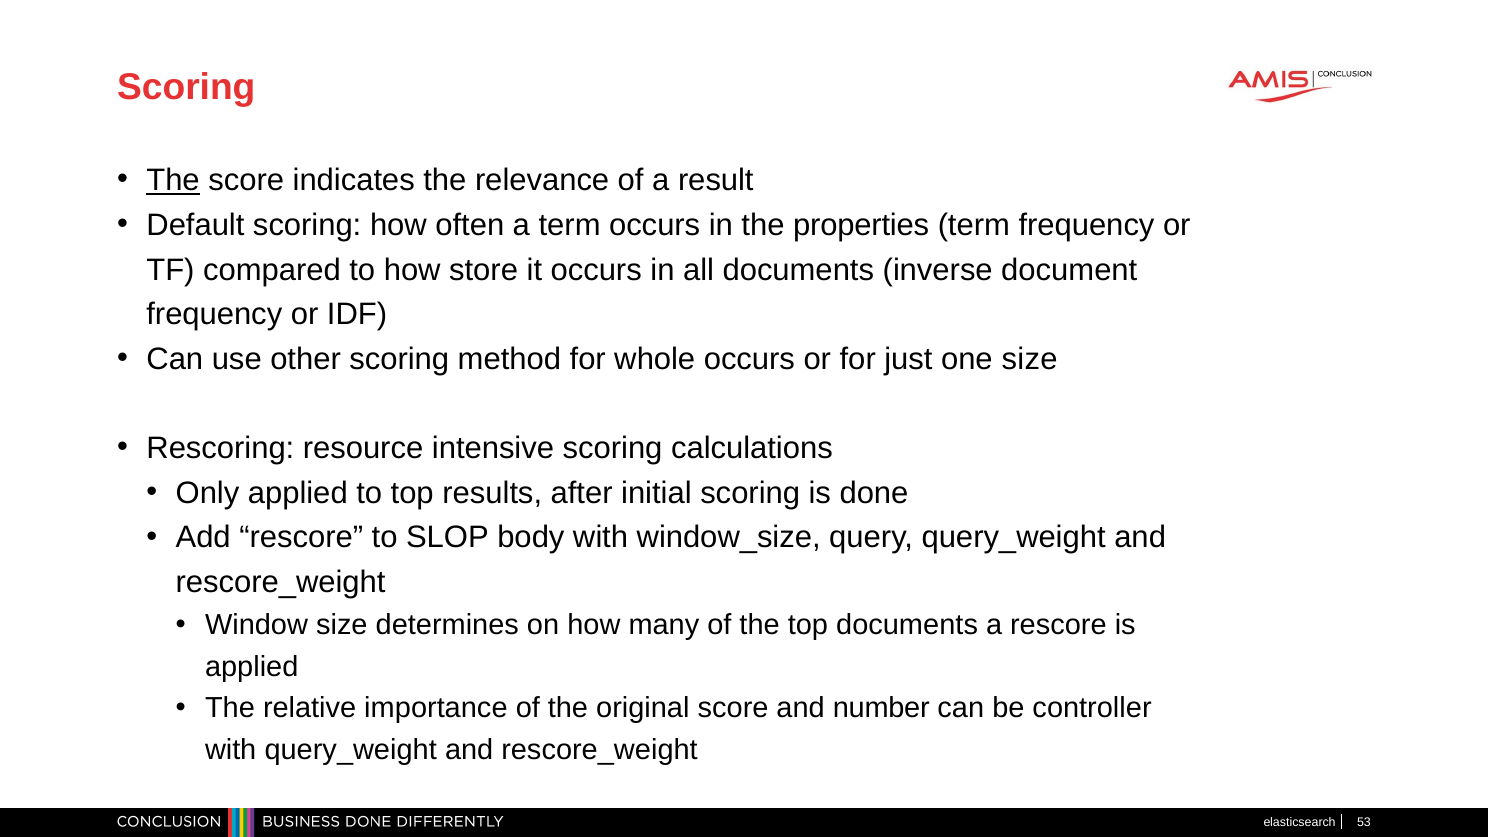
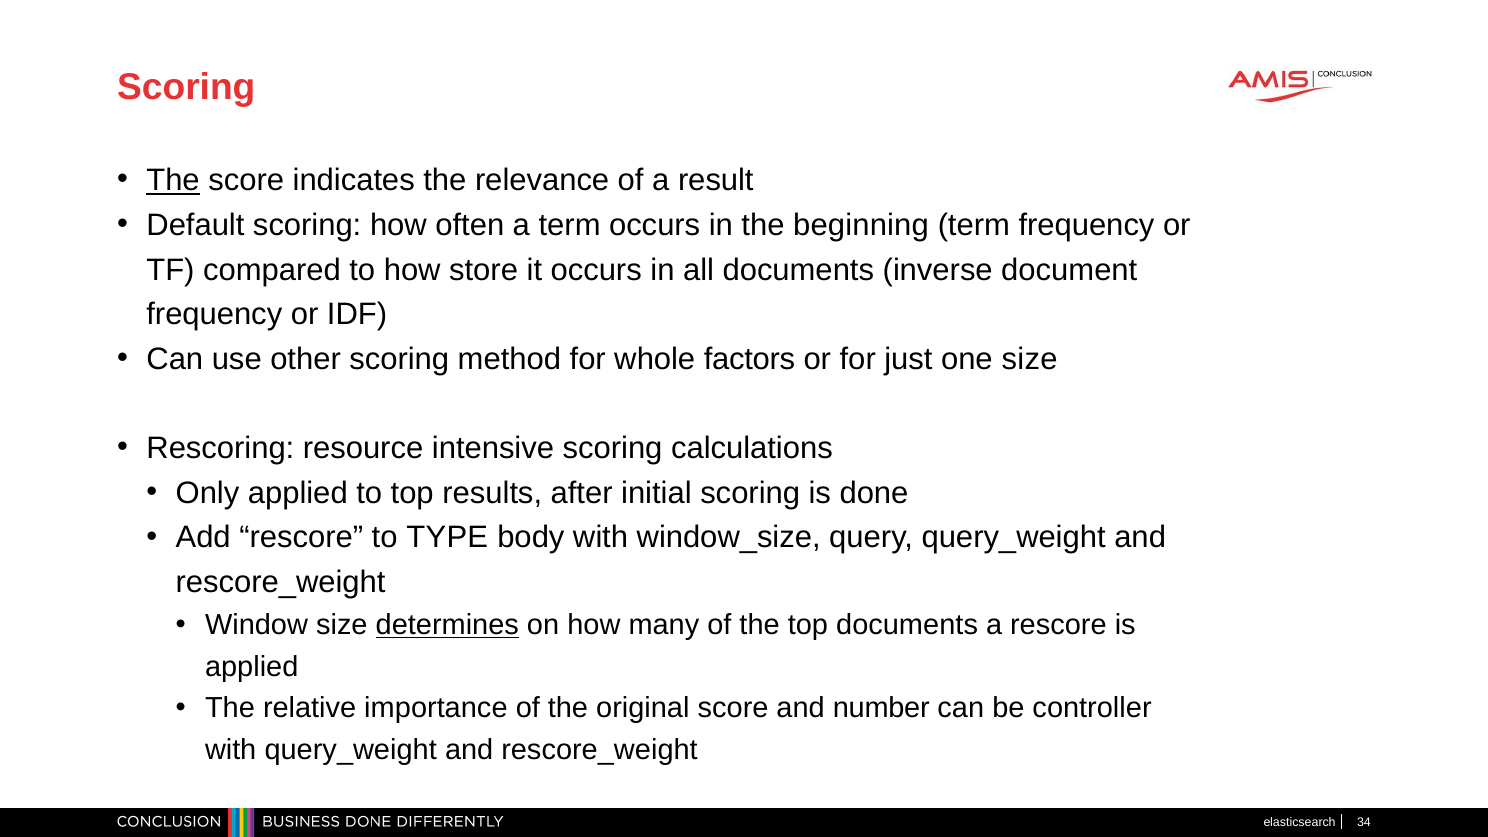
properties: properties -> beginning (861, 225)
whole occurs: occurs -> factors (749, 359)
SLOP: SLOP -> TYPE (447, 538)
determines underline: none -> present (447, 625)
53: 53 -> 34 (1364, 823)
